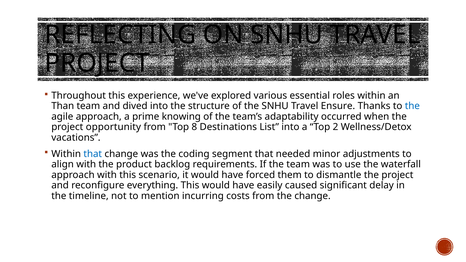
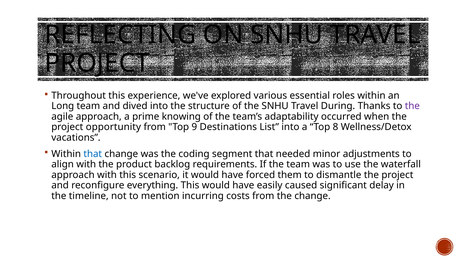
Than: Than -> Long (63, 106)
Ensure: Ensure -> During (338, 106)
the colour: blue -> purple (412, 106)
8: 8 -> 9 (194, 127)
2: 2 -> 8 (335, 127)
